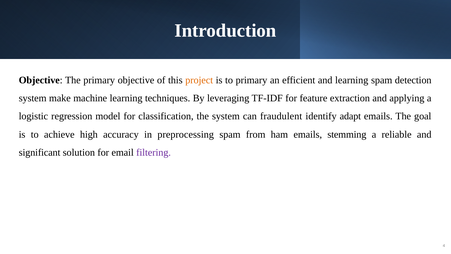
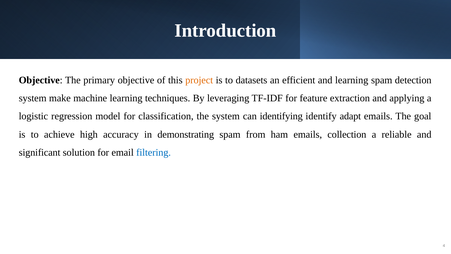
to primary: primary -> datasets (251, 80)
fraudulent: fraudulent -> identifying (281, 116)
preprocessing: preprocessing -> demonstrating (186, 134)
stemming: stemming -> collection (347, 134)
filtering colour: purple -> blue (154, 152)
